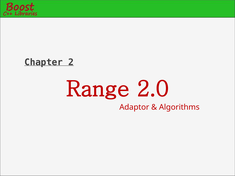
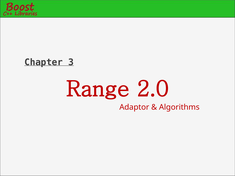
2: 2 -> 3 (71, 62)
